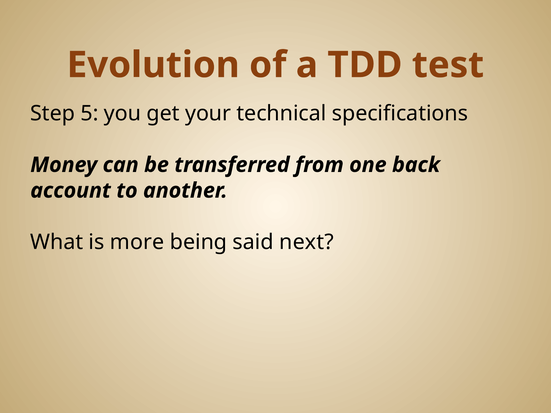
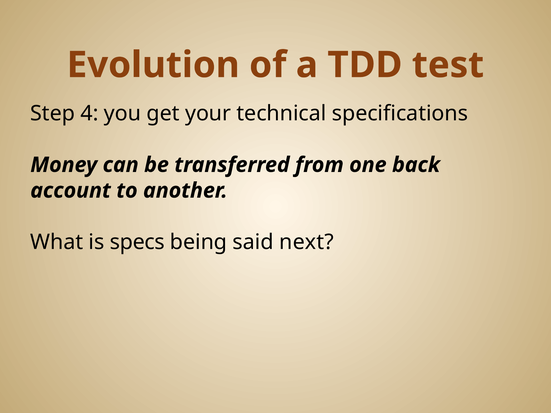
5: 5 -> 4 (89, 113)
more: more -> specs (137, 242)
